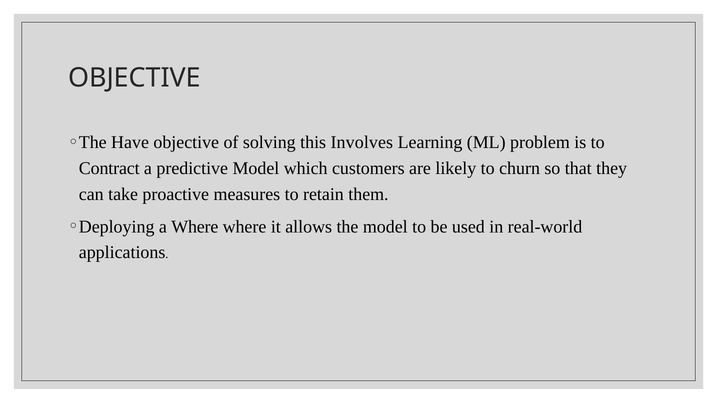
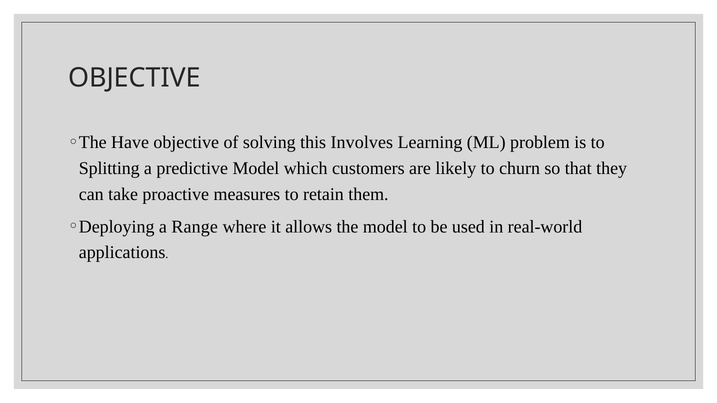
Contract: Contract -> Splitting (109, 168)
a Where: Where -> Range (195, 227)
